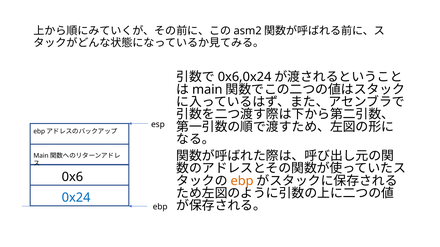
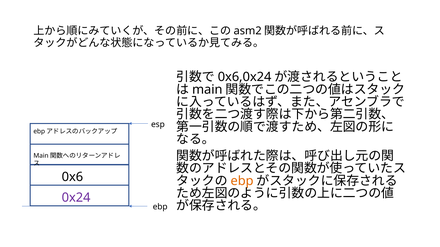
0x24 colour: blue -> purple (76, 198)
